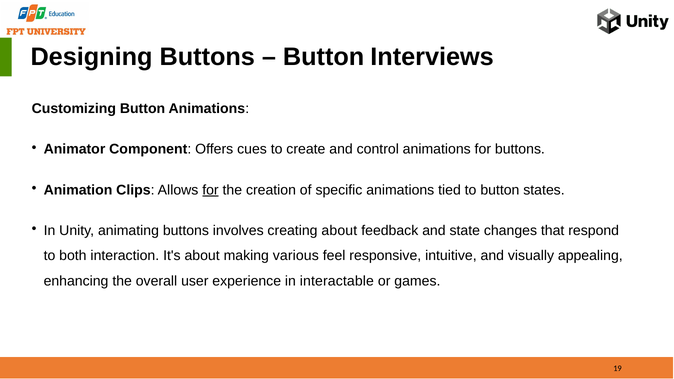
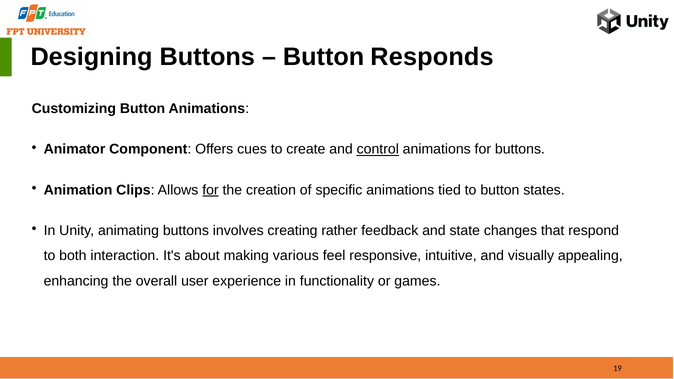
Interviews: Interviews -> Responds (432, 57)
control underline: none -> present (378, 149)
creating about: about -> rather (339, 231)
interactable: interactable -> functionality (337, 281)
